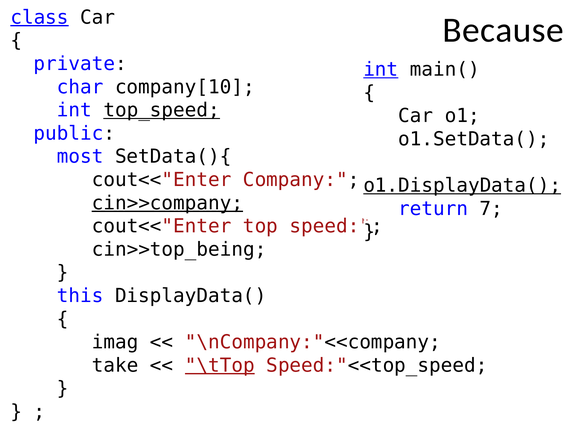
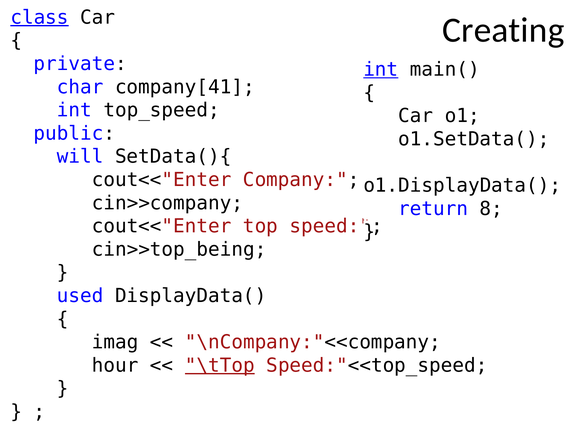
Because: Because -> Creating (503, 30)
company[10: company[10 -> company[41 (185, 87)
top_speed underline: present -> none (162, 110)
most: most -> will (80, 157)
o1.DisplayData( underline: present -> none (462, 185)
cin>>company underline: present -> none (167, 203)
7: 7 -> 8 (491, 209)
this: this -> used (80, 296)
take: take -> hour (115, 365)
